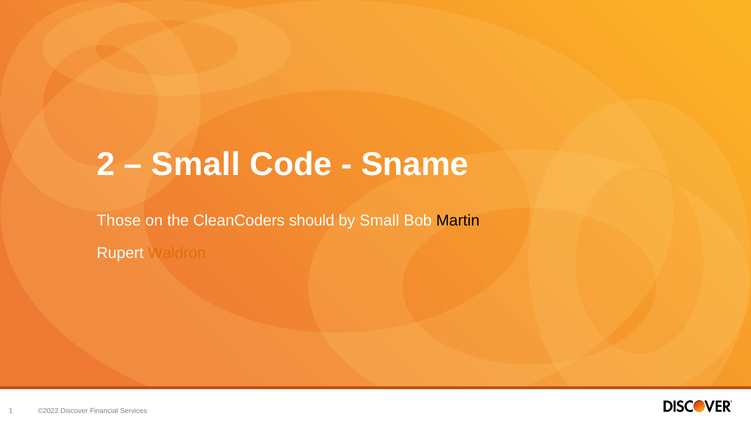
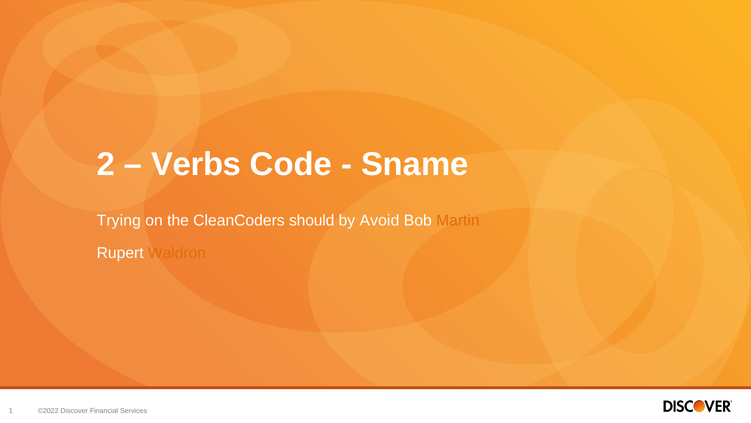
Small: Small -> Verbs (196, 164)
Those: Those -> Trying (119, 220)
by Small: Small -> Avoid (379, 220)
Martin colour: black -> orange (458, 220)
